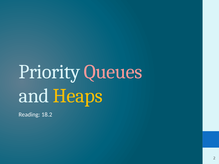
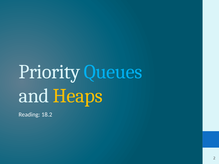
Queues colour: pink -> light blue (113, 72)
